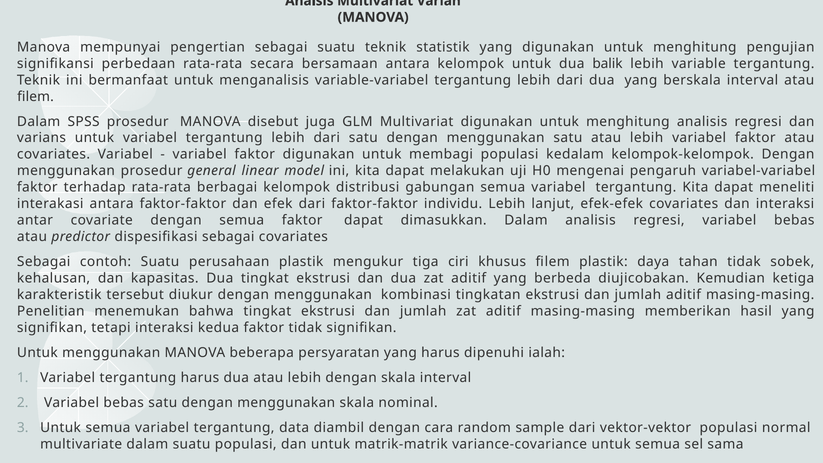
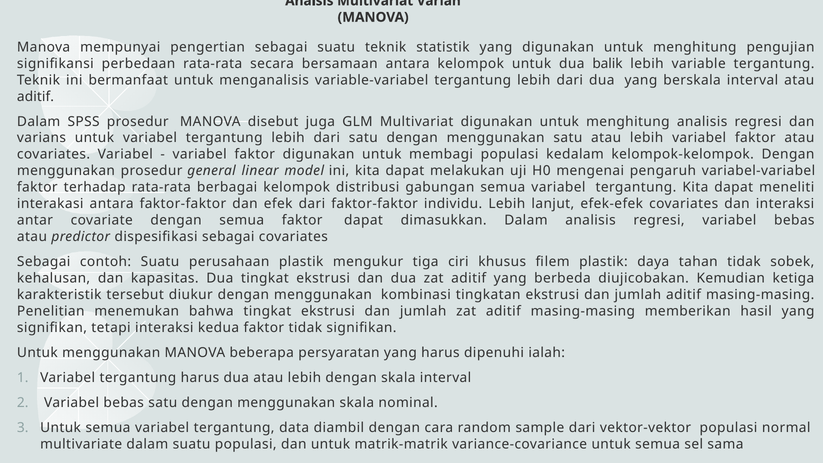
filem: filem -> aditif (36, 96)
